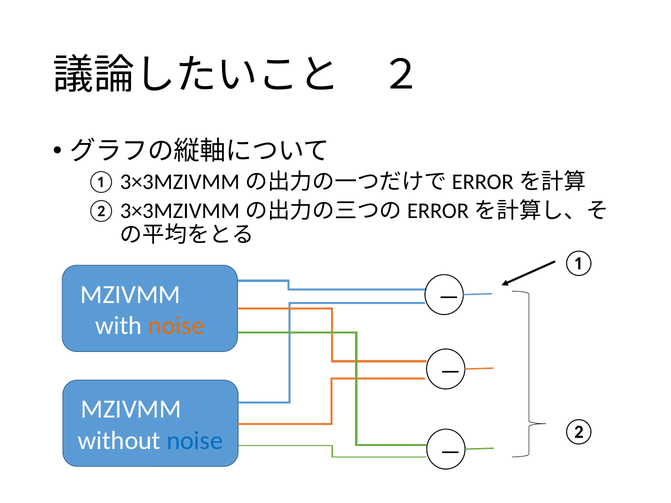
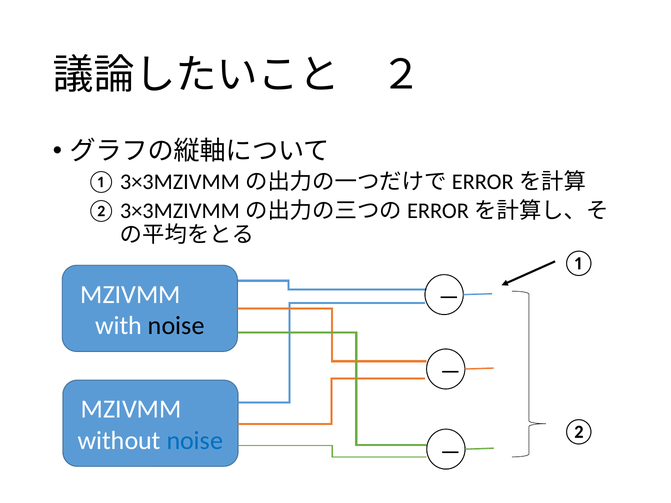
noise colour: orange -> black (176, 326)
